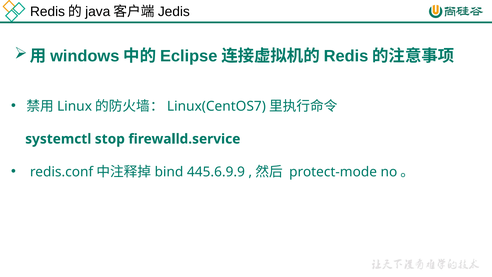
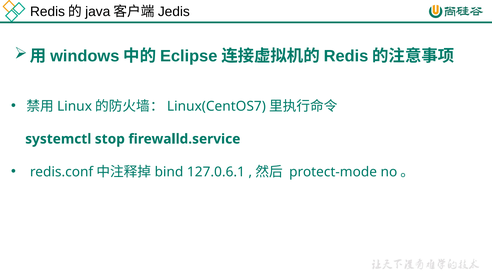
445.6.9.9: 445.6.9.9 -> 127.0.6.1 (216, 172)
